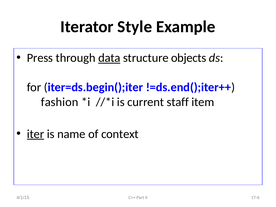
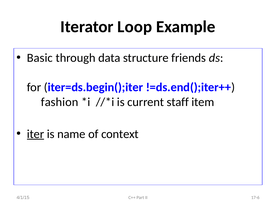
Style: Style -> Loop (135, 27)
Press: Press -> Basic (40, 58)
data underline: present -> none (109, 58)
objects: objects -> friends (189, 58)
